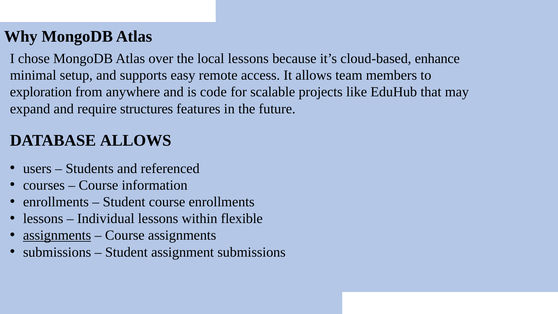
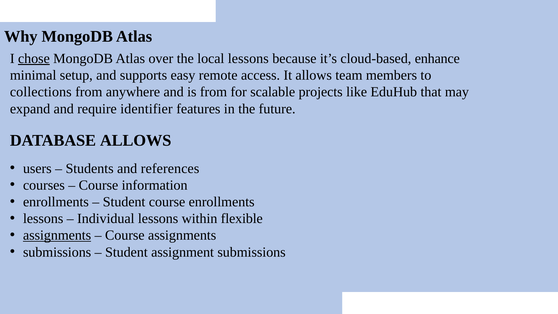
chose underline: none -> present (34, 58)
exploration: exploration -> collections (41, 92)
is code: code -> from (213, 92)
structures: structures -> identifier (146, 109)
referenced: referenced -> references (170, 168)
